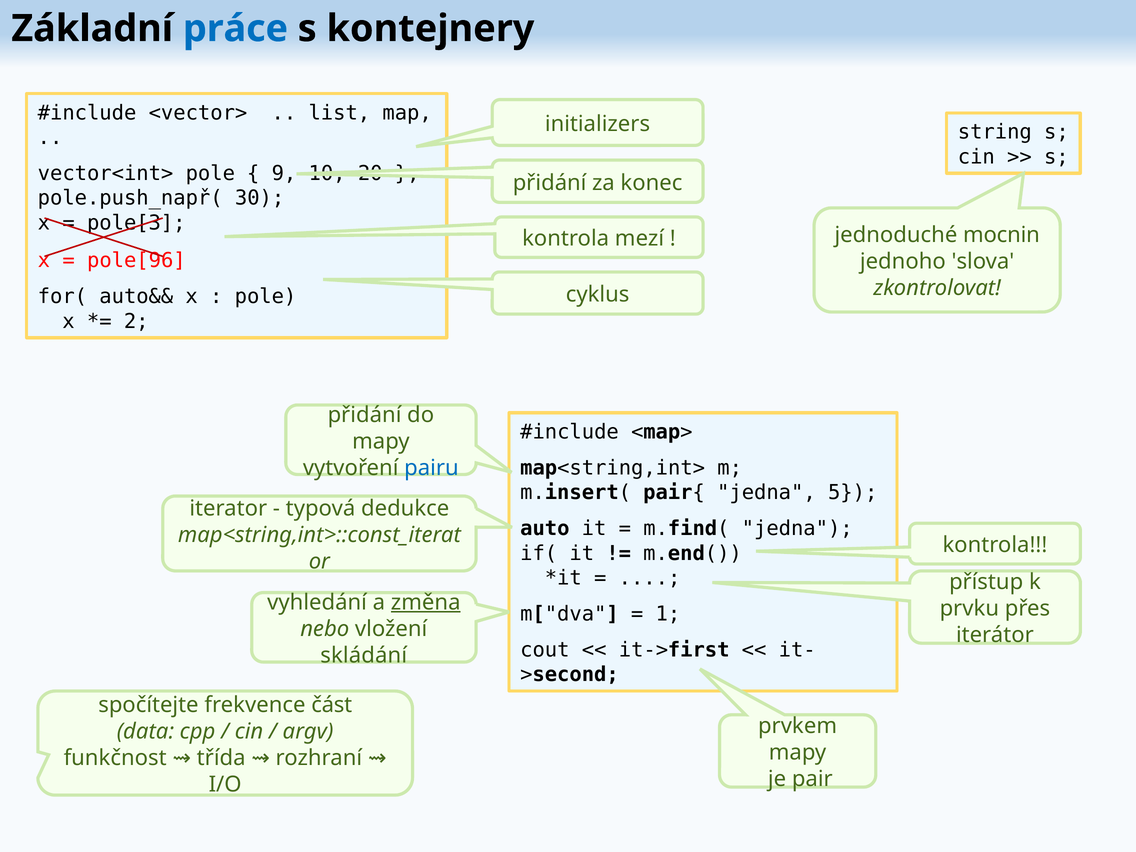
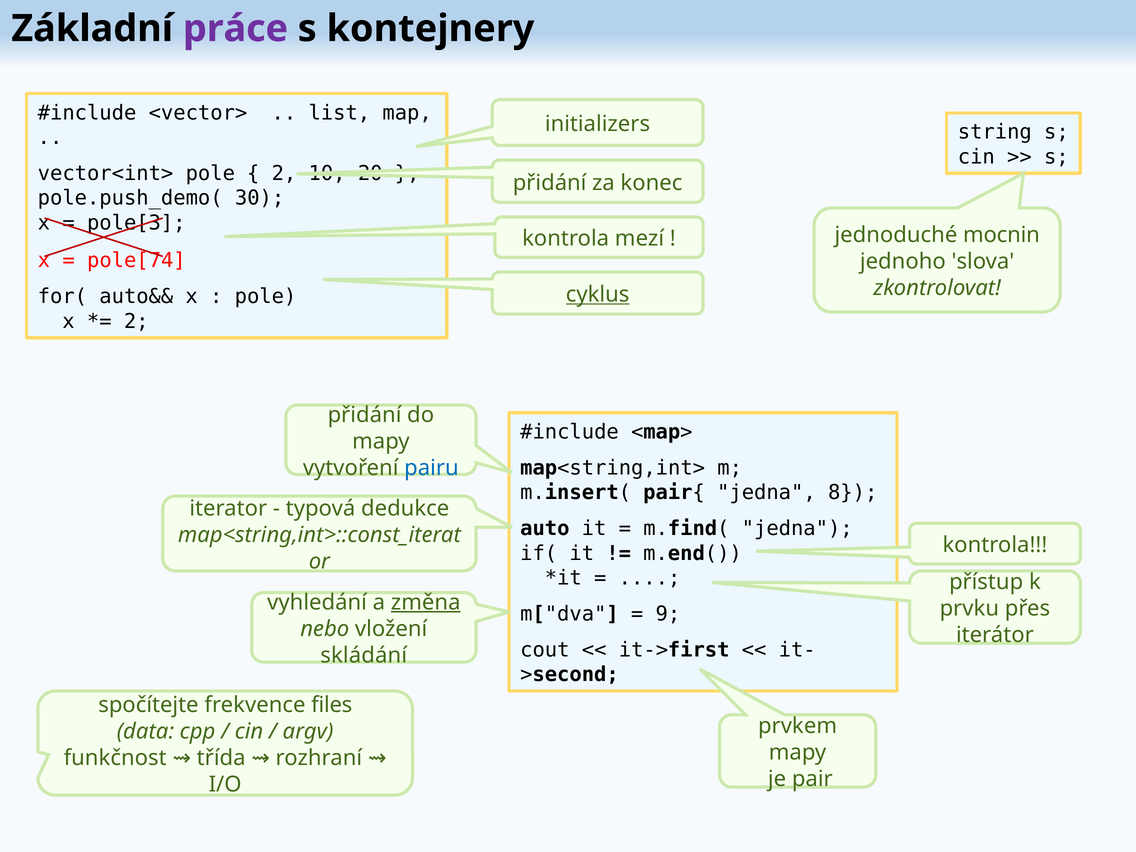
práce colour: blue -> purple (236, 29)
9: 9 -> 2 (284, 174)
pole.push_např(: pole.push_např( -> pole.push_demo( (130, 198)
pole[96: pole[96 -> pole[74 (136, 261)
cyklus underline: none -> present (598, 295)
5: 5 -> 8 (853, 493)
1: 1 -> 9 (668, 614)
část: část -> files (332, 705)
